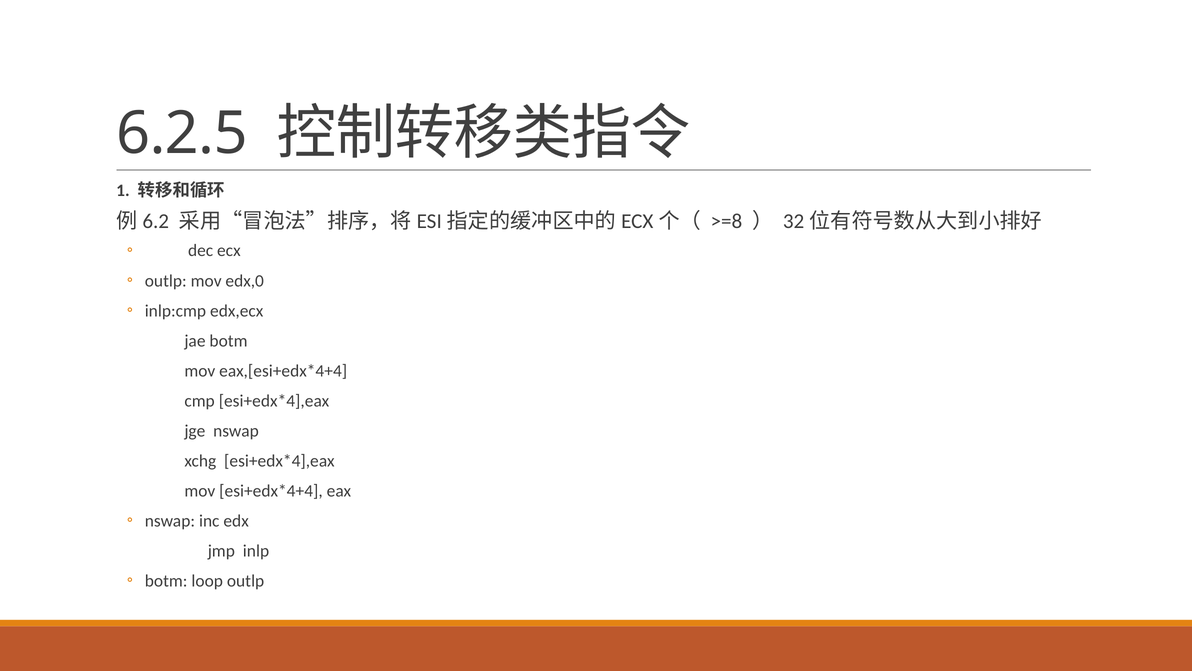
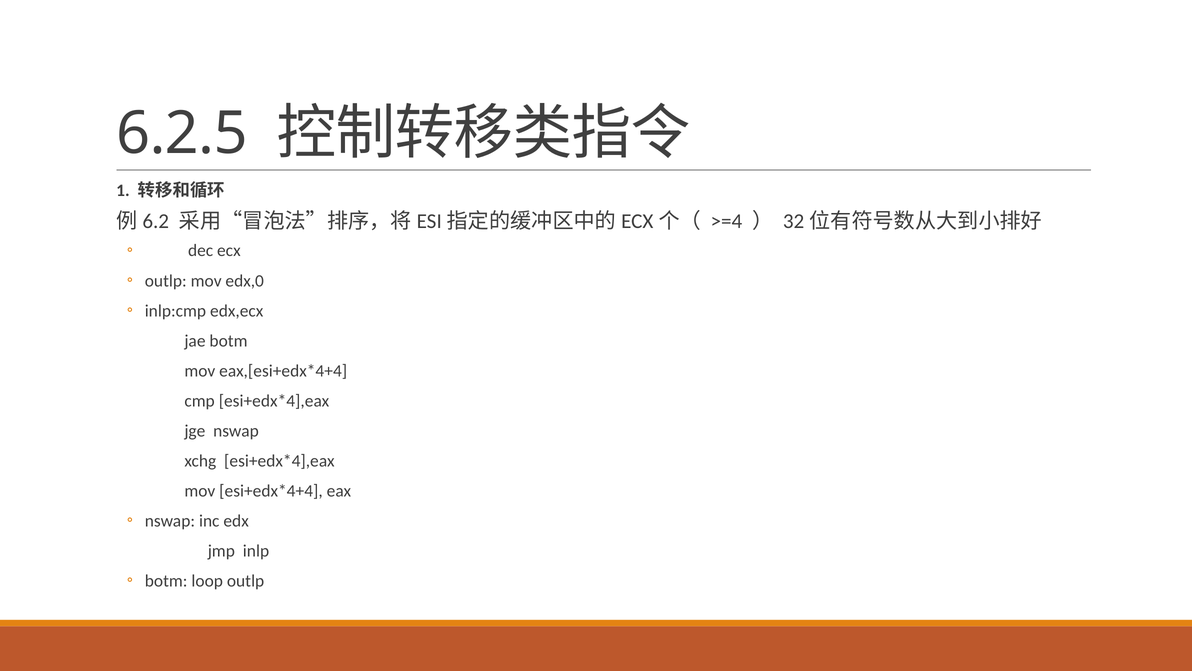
>=8: >=8 -> >=4 (726, 221)
